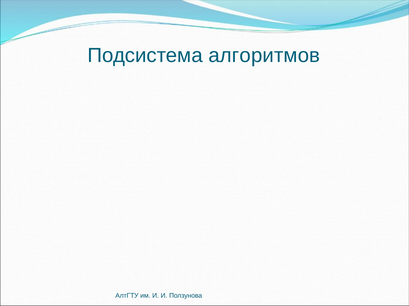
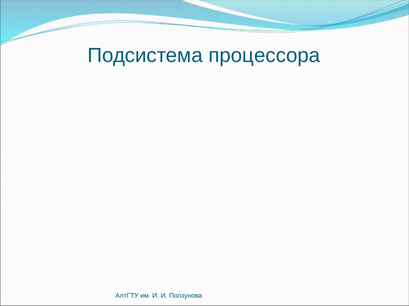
алгоритмов: алгоритмов -> процессора (264, 56)
